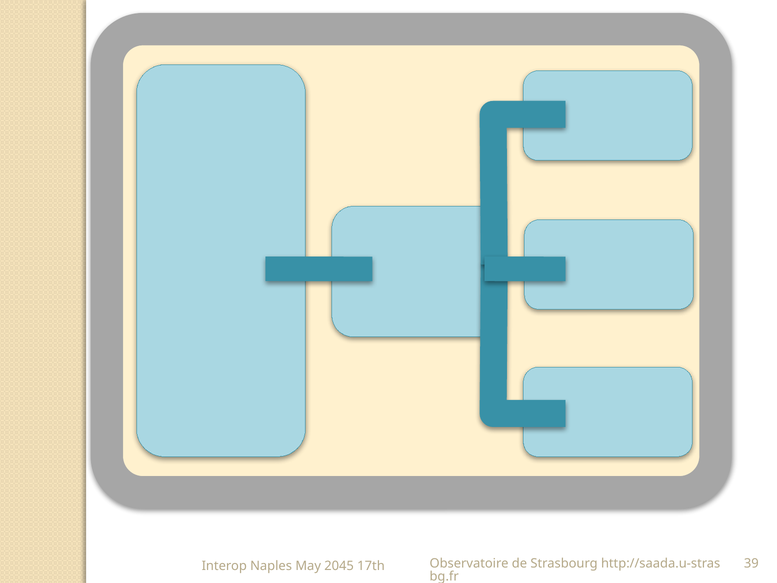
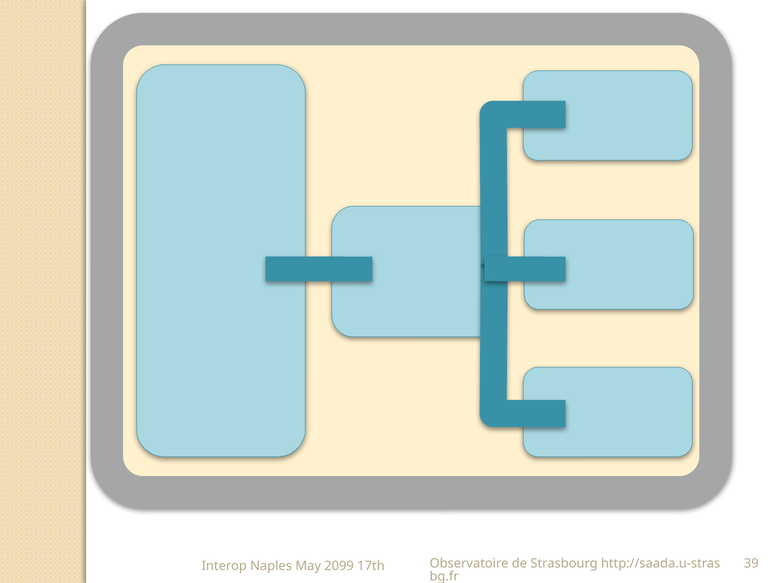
2045: 2045 -> 2099 (339, 566)
